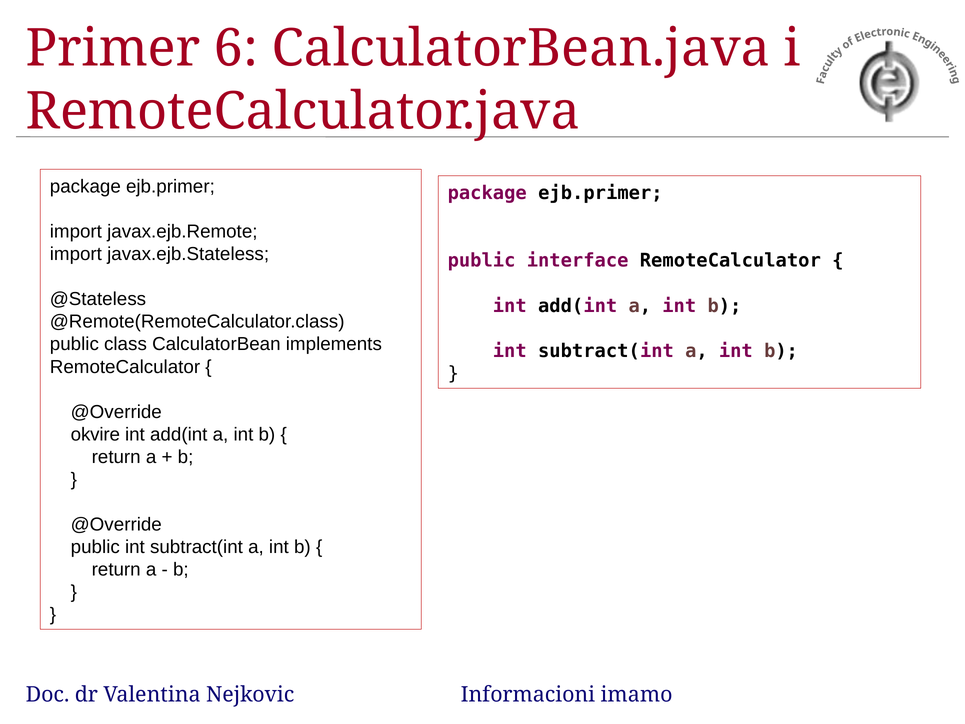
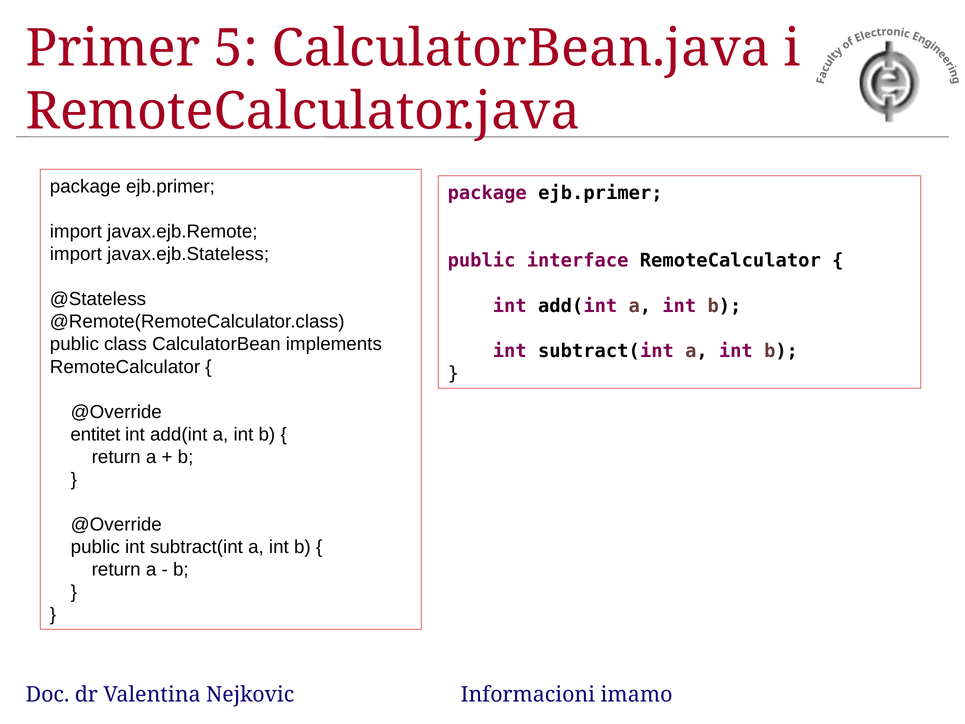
6: 6 -> 5 (236, 49)
okvire: okvire -> entitet (95, 434)
